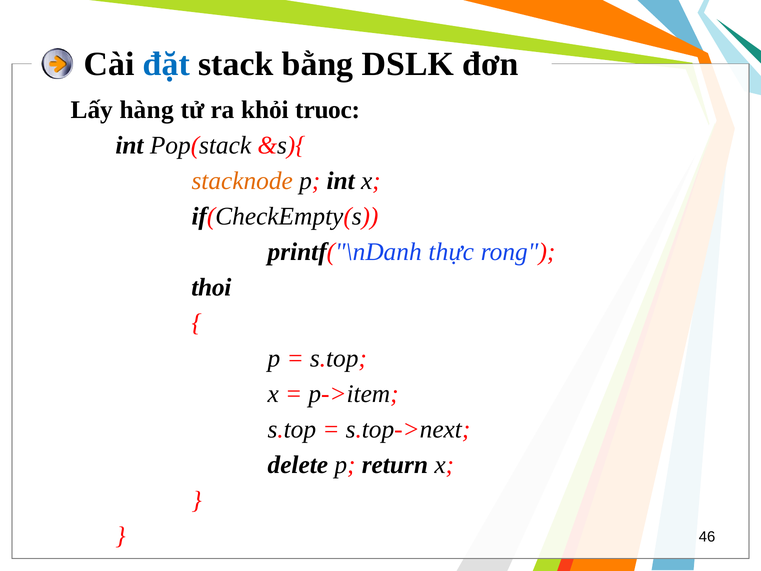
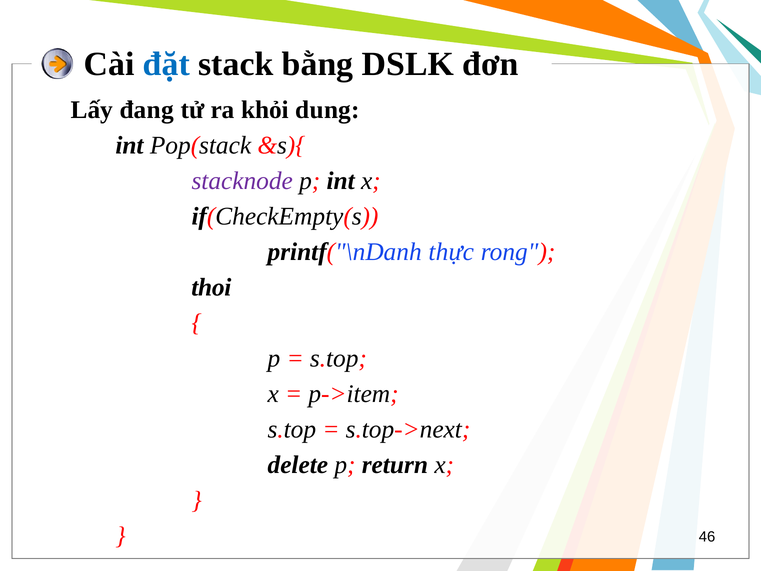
hàng: hàng -> đang (147, 110)
truoc: truoc -> dung (328, 110)
stacknode colour: orange -> purple (242, 181)
